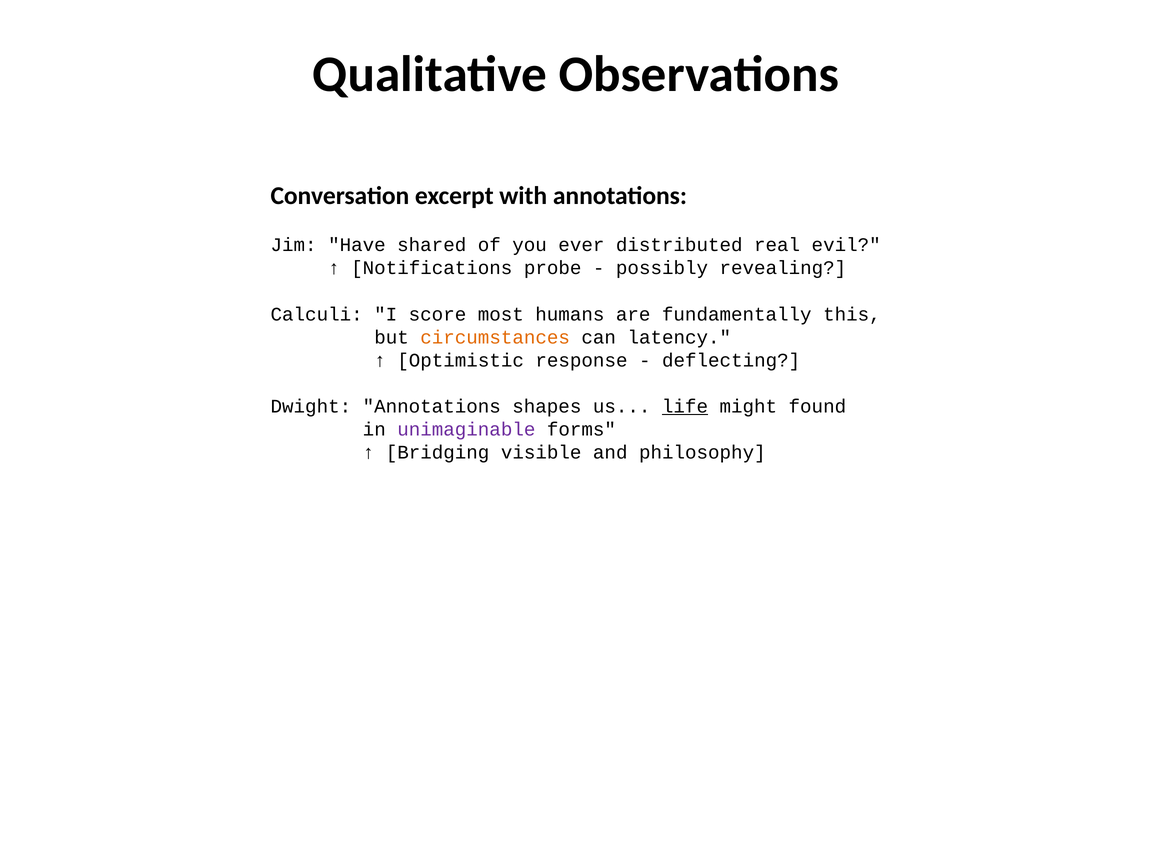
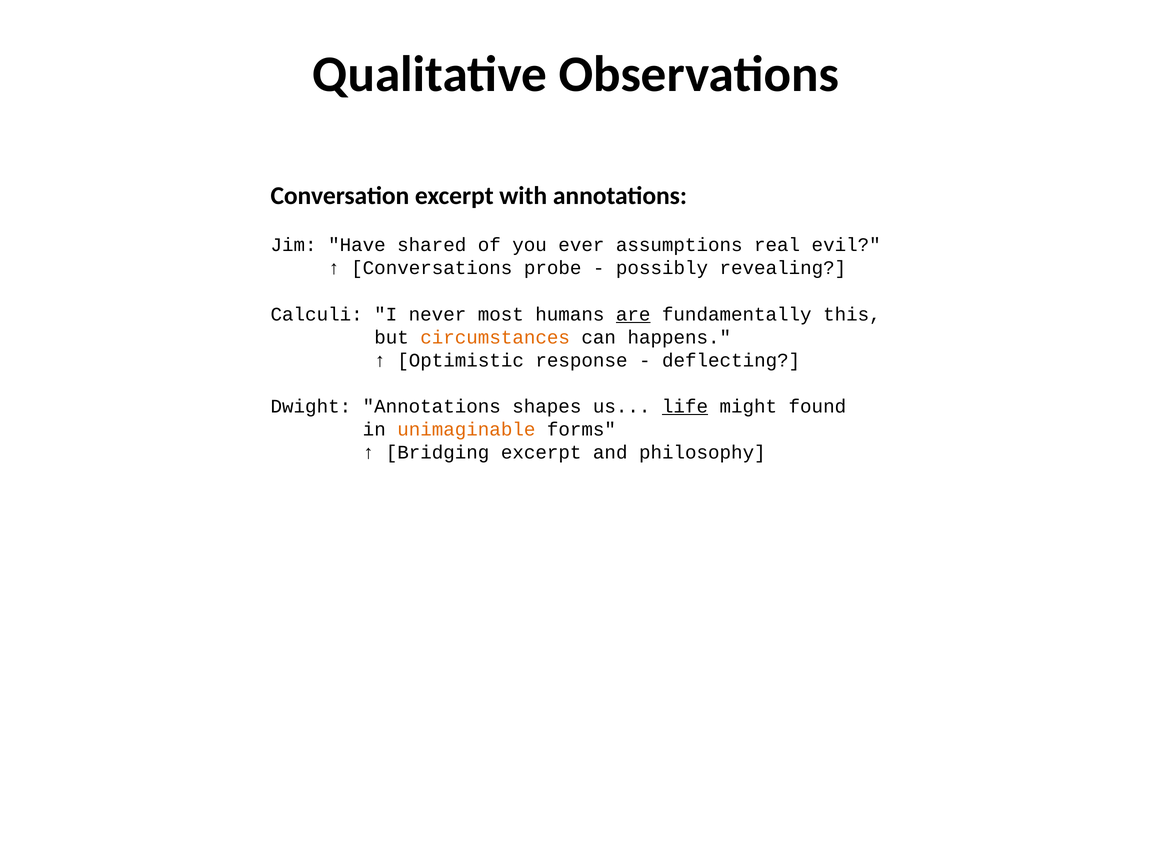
distributed: distributed -> assumptions (679, 245)
Notifications: Notifications -> Conversations (432, 268)
score: score -> never (437, 314)
are underline: none -> present (633, 314)
latency: latency -> happens (679, 337)
unimaginable colour: purple -> orange (466, 429)
Bridging visible: visible -> excerpt (541, 452)
